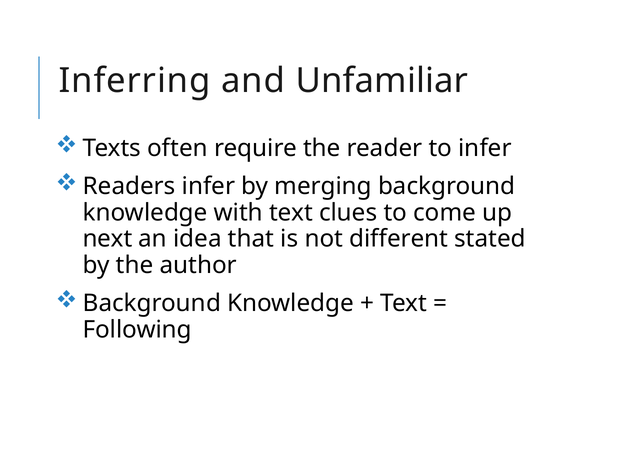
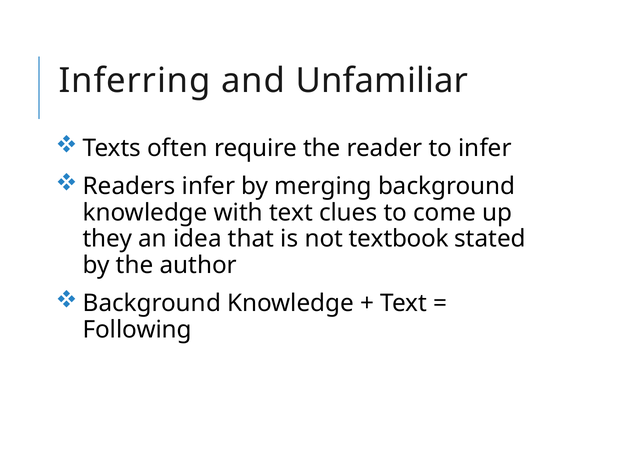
next: next -> they (108, 239)
different: different -> textbook (399, 239)
